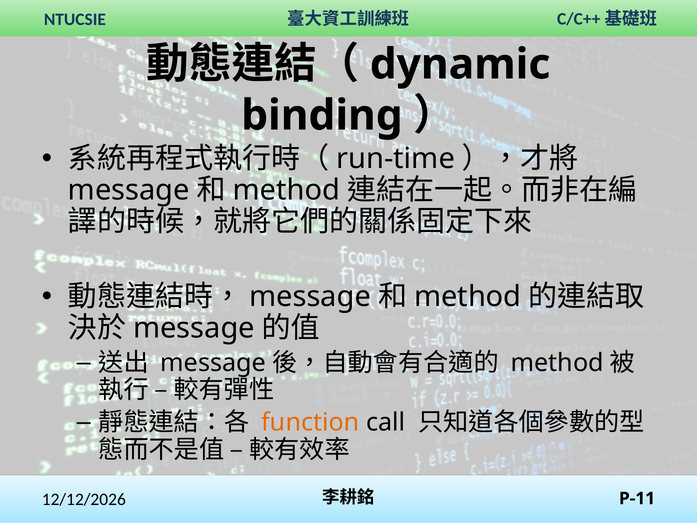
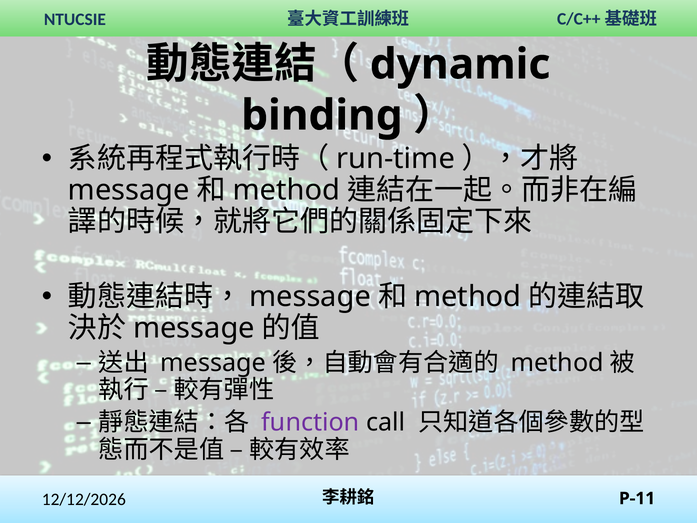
function colour: orange -> purple (310, 422)
